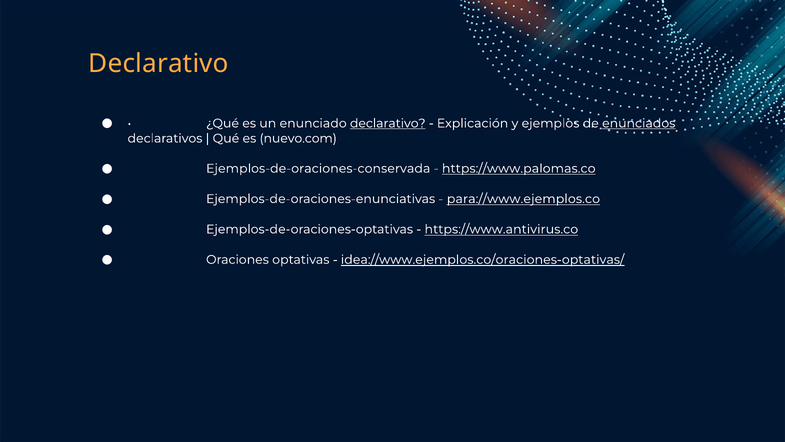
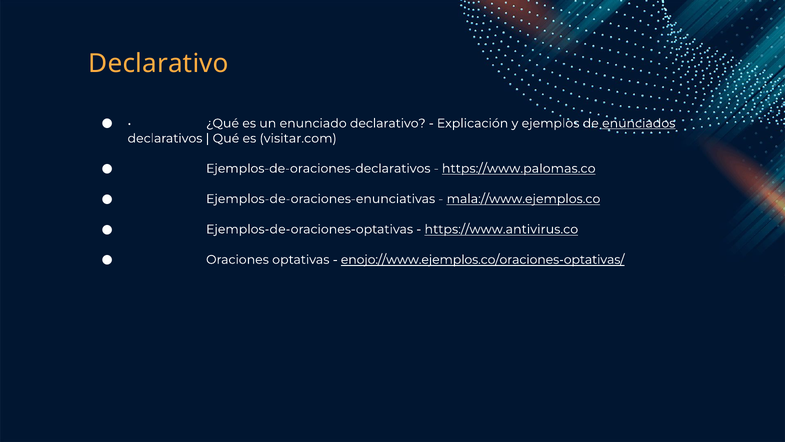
declarativo underline: present -> none (388, 123)
nuevo.com: nuevo.com -> visitar.com (298, 138)
Ejemplos-de-oraciones-conservada: Ejemplos-de-oraciones-conservada -> Ejemplos-de-oraciones-declarativos (318, 168)
para://www.ejemplos.co: para://www.ejemplos.co -> mala://www.ejemplos.co (523, 199)
idea://www.ejemplos.co/oraciones-optativas/: idea://www.ejemplos.co/oraciones-optativas/ -> enojo://www.ejemplos.co/oraciones-optativas/ (483, 259)
